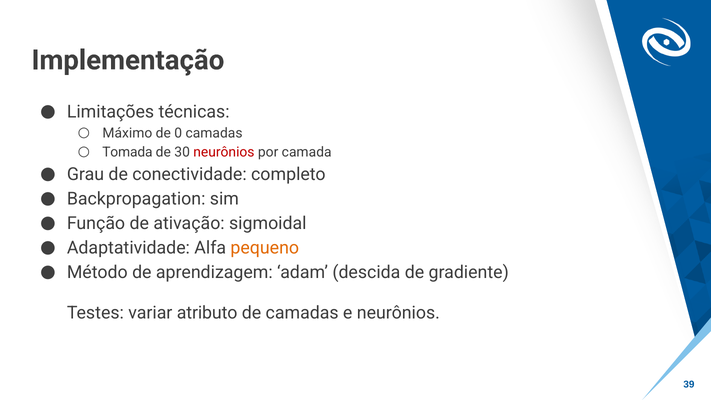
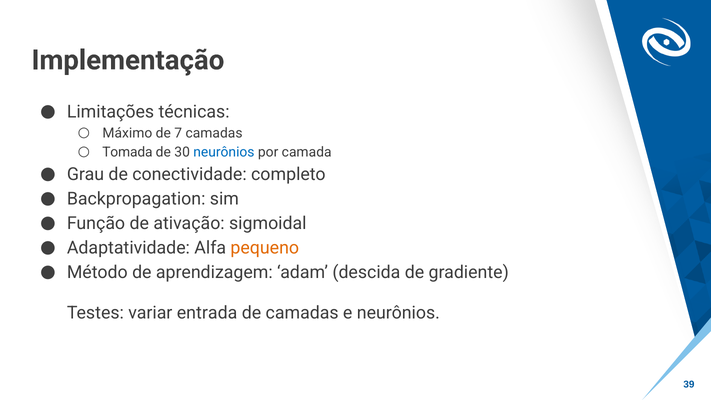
0: 0 -> 7 (178, 133)
neurônios colour: red -> blue (224, 152)
atributo: atributo -> entrada (207, 313)
